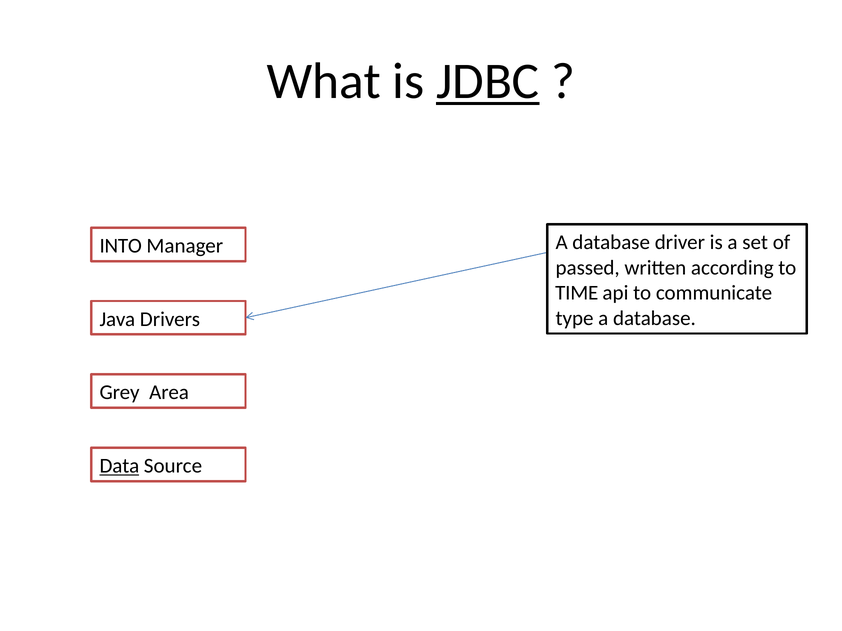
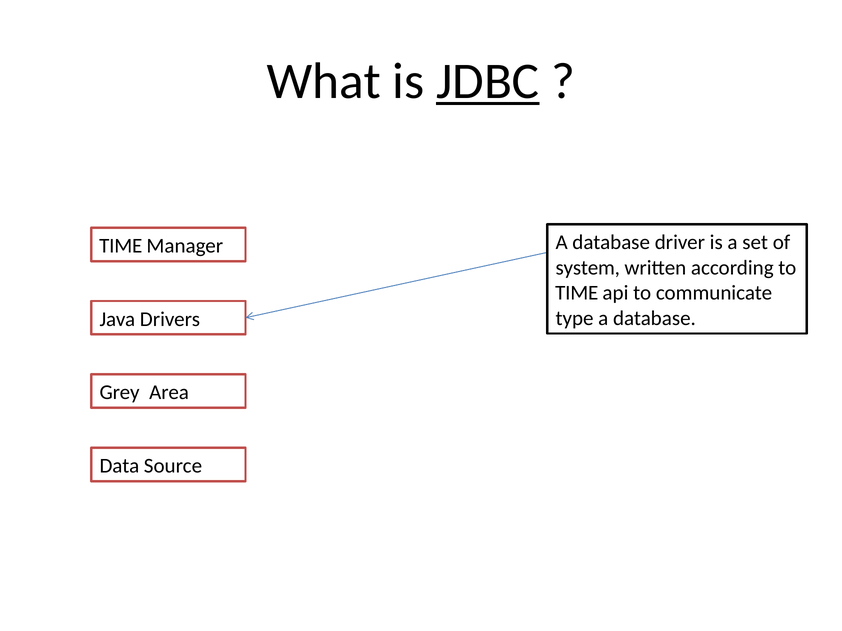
INTO: INTO -> TIME (121, 246)
passed: passed -> system (588, 268)
Data underline: present -> none (119, 466)
